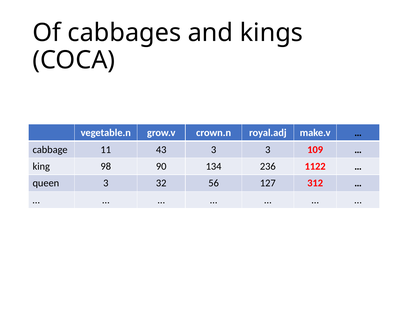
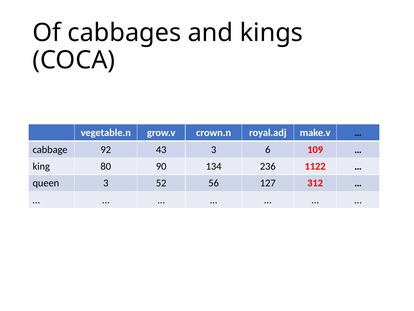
11: 11 -> 92 (106, 149)
3 3: 3 -> 6 (268, 149)
98: 98 -> 80 (106, 166)
32: 32 -> 52 (161, 183)
